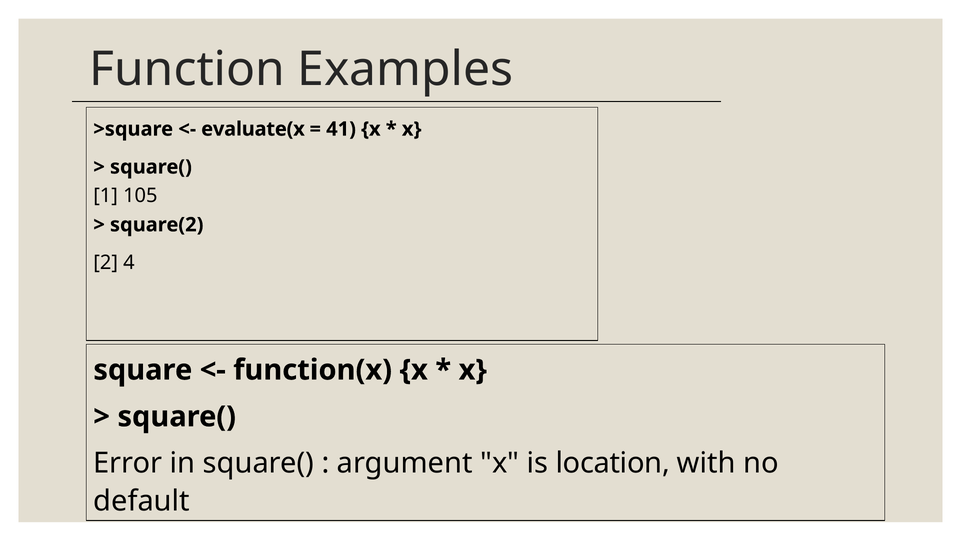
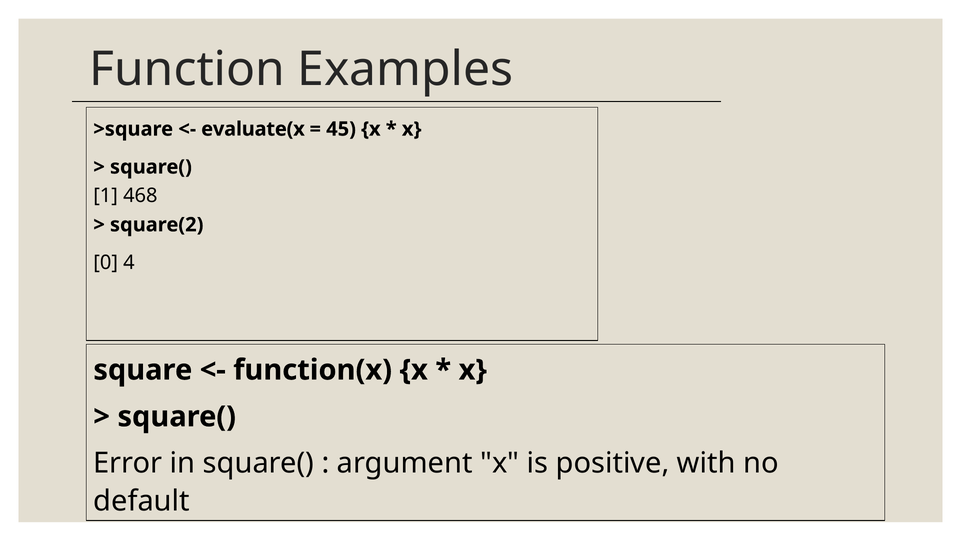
41: 41 -> 45 (341, 129)
105: 105 -> 468 (140, 196)
2: 2 -> 0 (106, 262)
location: location -> positive (613, 463)
